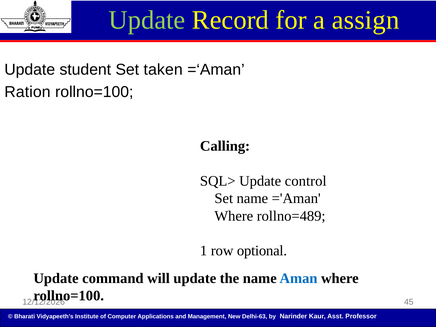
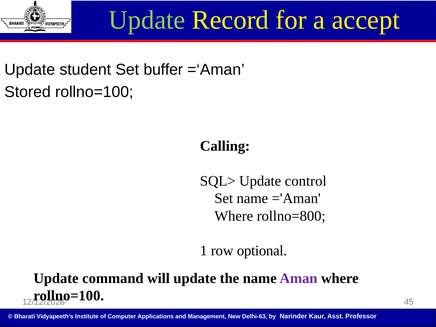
assign: assign -> accept (366, 20)
taken: taken -> buffer (163, 70)
Ration: Ration -> Stored (28, 92)
rollno=489: rollno=489 -> rollno=800 (291, 216)
Aman colour: blue -> purple (299, 278)
